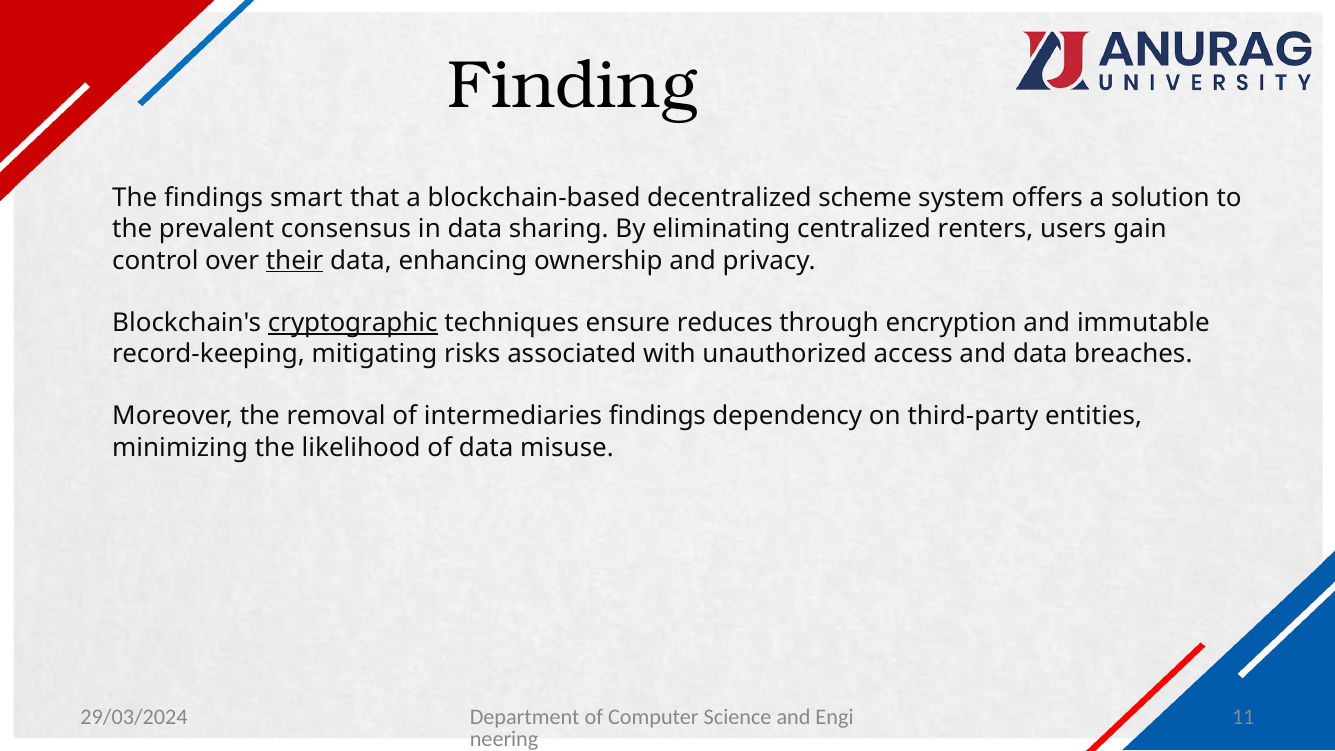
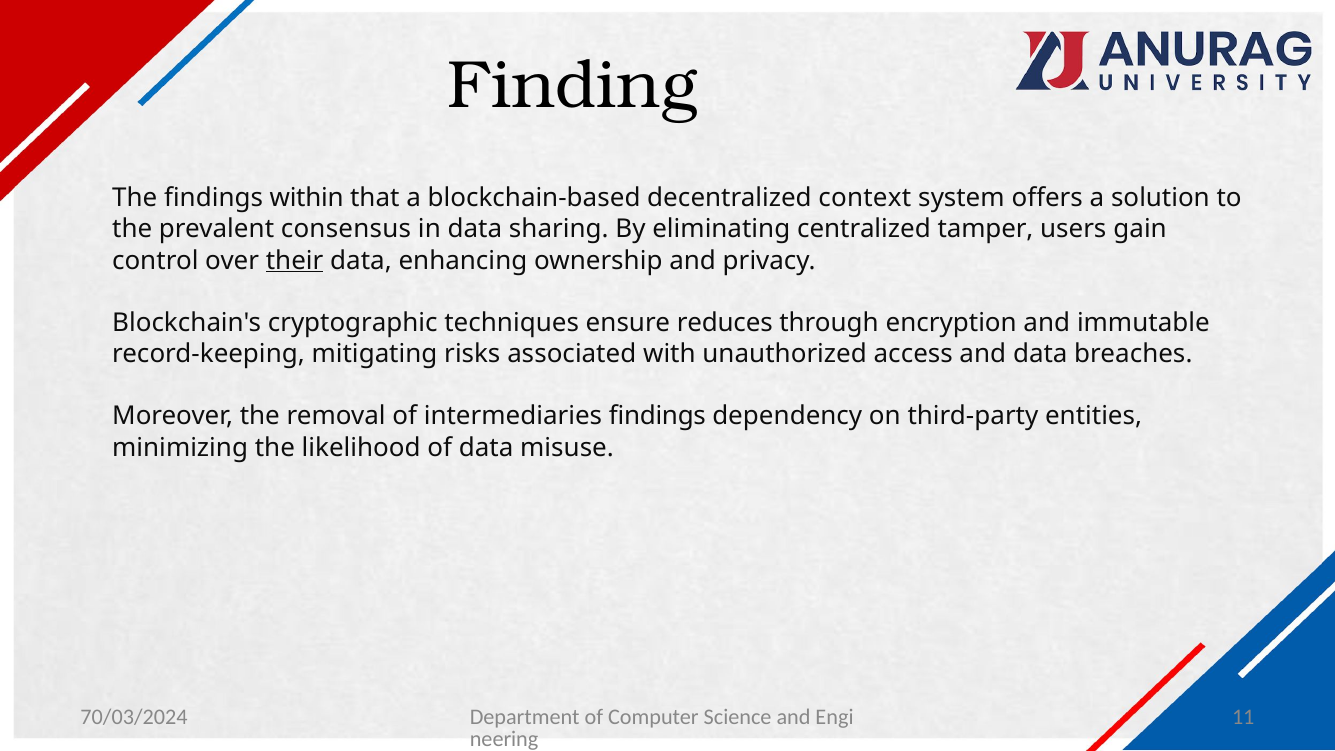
smart: smart -> within (307, 198)
scheme: scheme -> context (865, 198)
renters: renters -> tamper (985, 229)
cryptographic underline: present -> none (353, 323)
29/03/2024: 29/03/2024 -> 70/03/2024 (134, 718)
